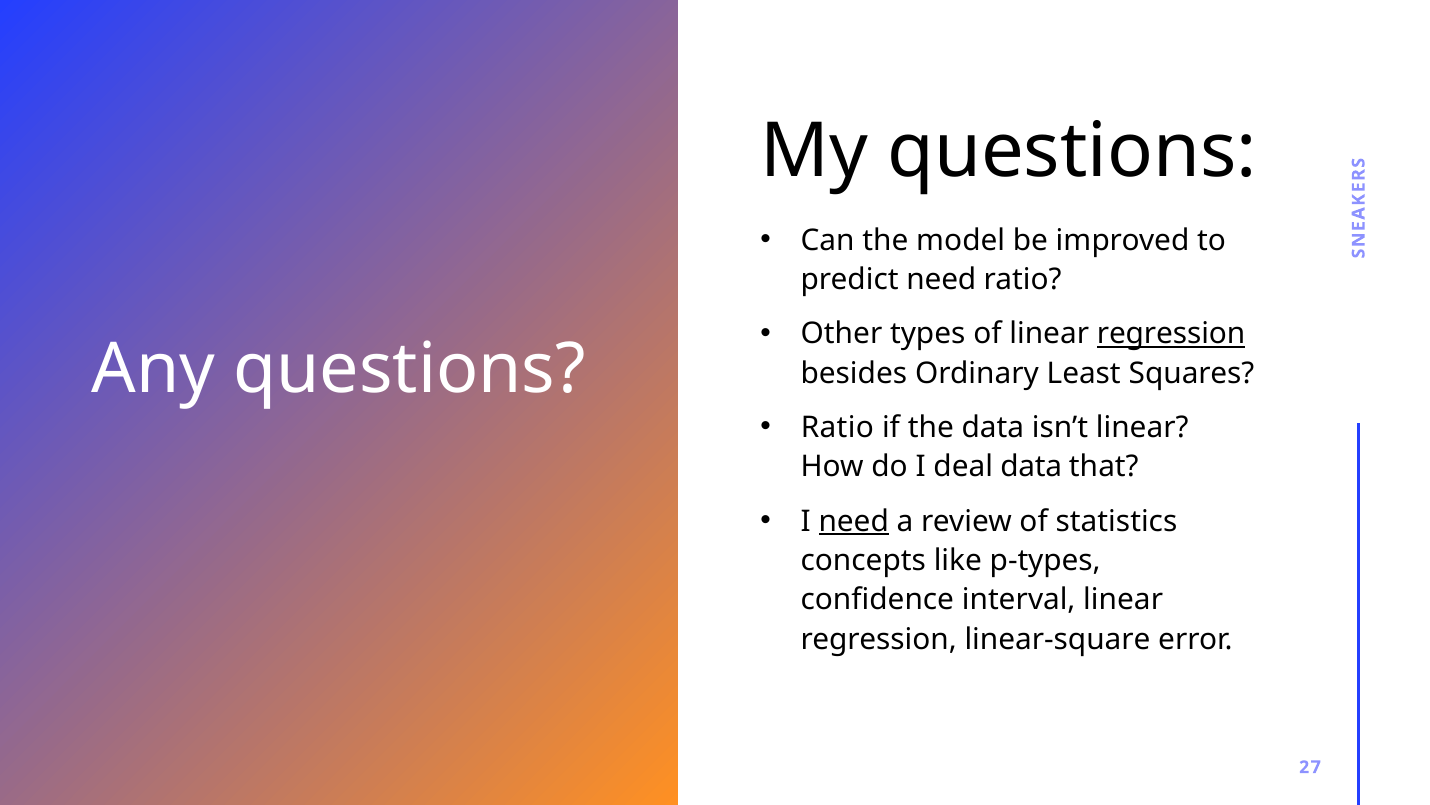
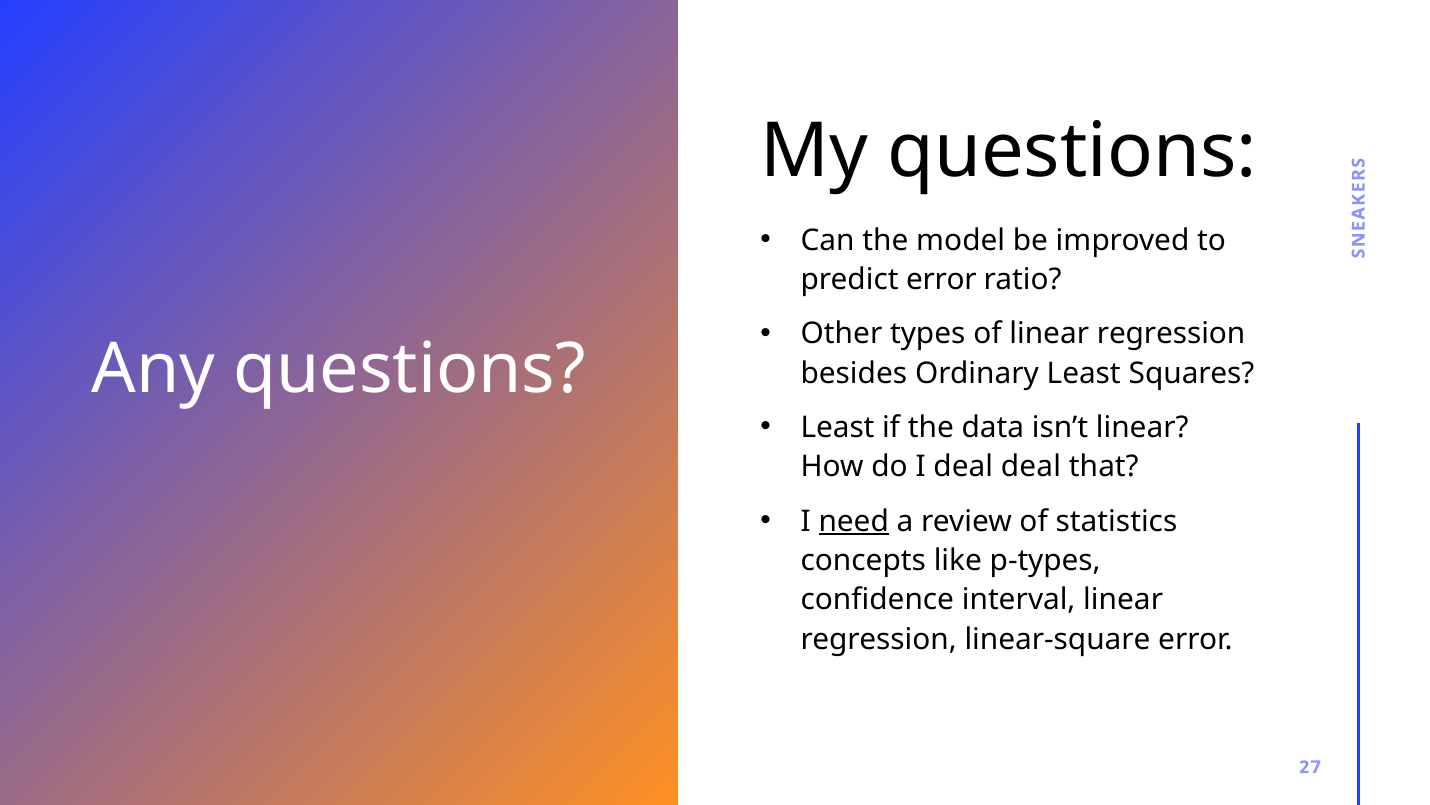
predict need: need -> error (941, 279)
regression underline: present -> none (1171, 334)
Ratio: Ratio -> Least (838, 427)
deal data: data -> deal (1031, 467)
